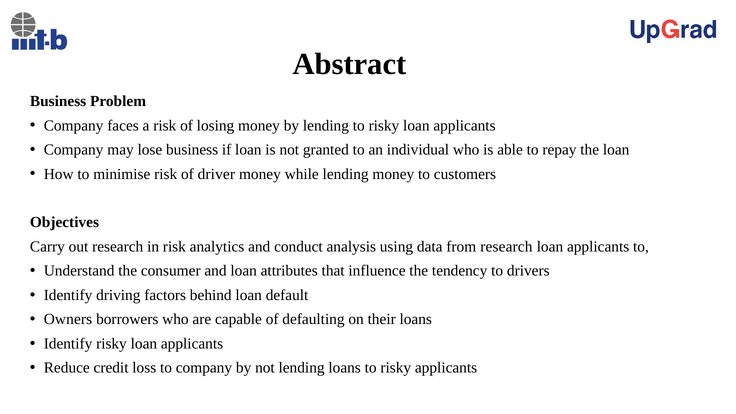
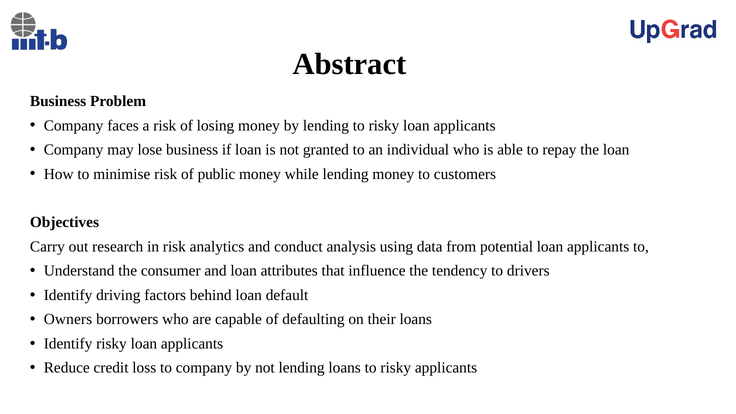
driver: driver -> public (216, 174)
from research: research -> potential (507, 247)
